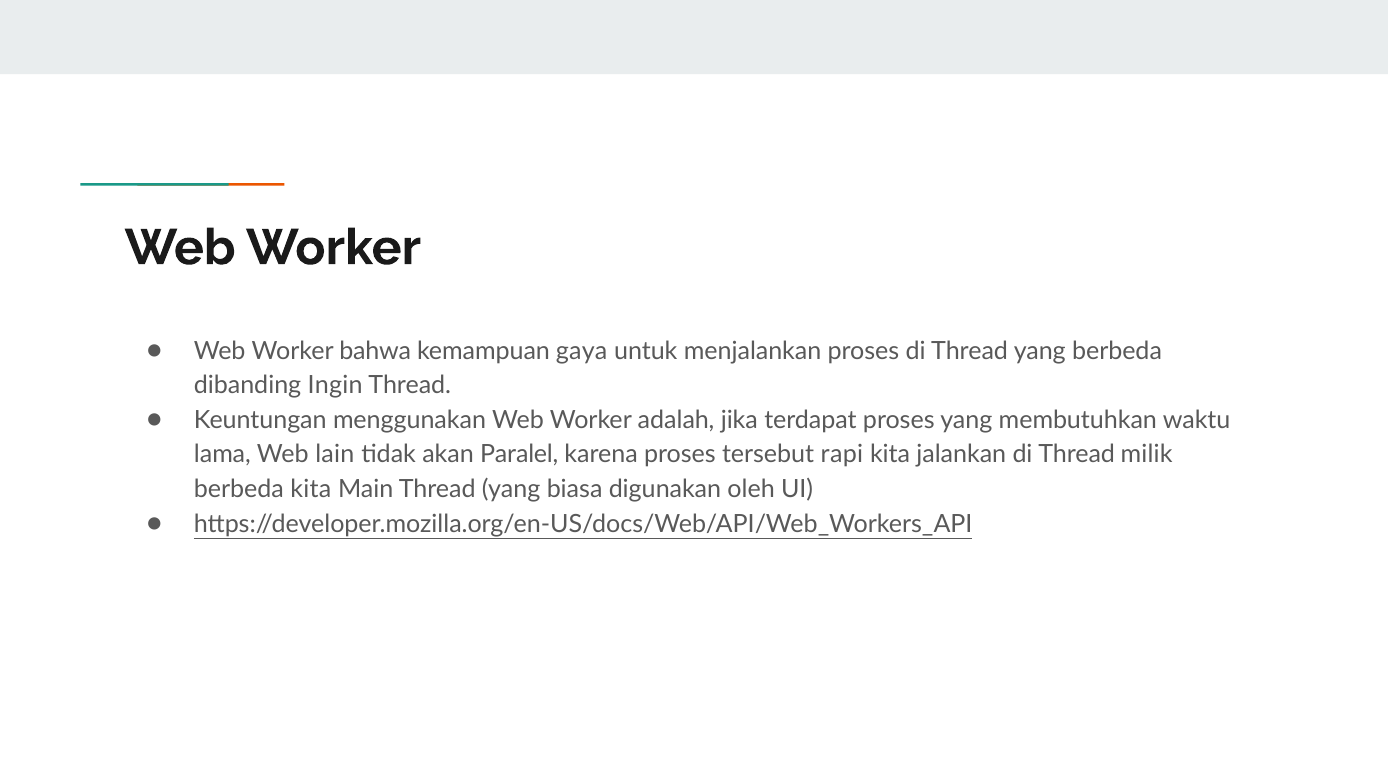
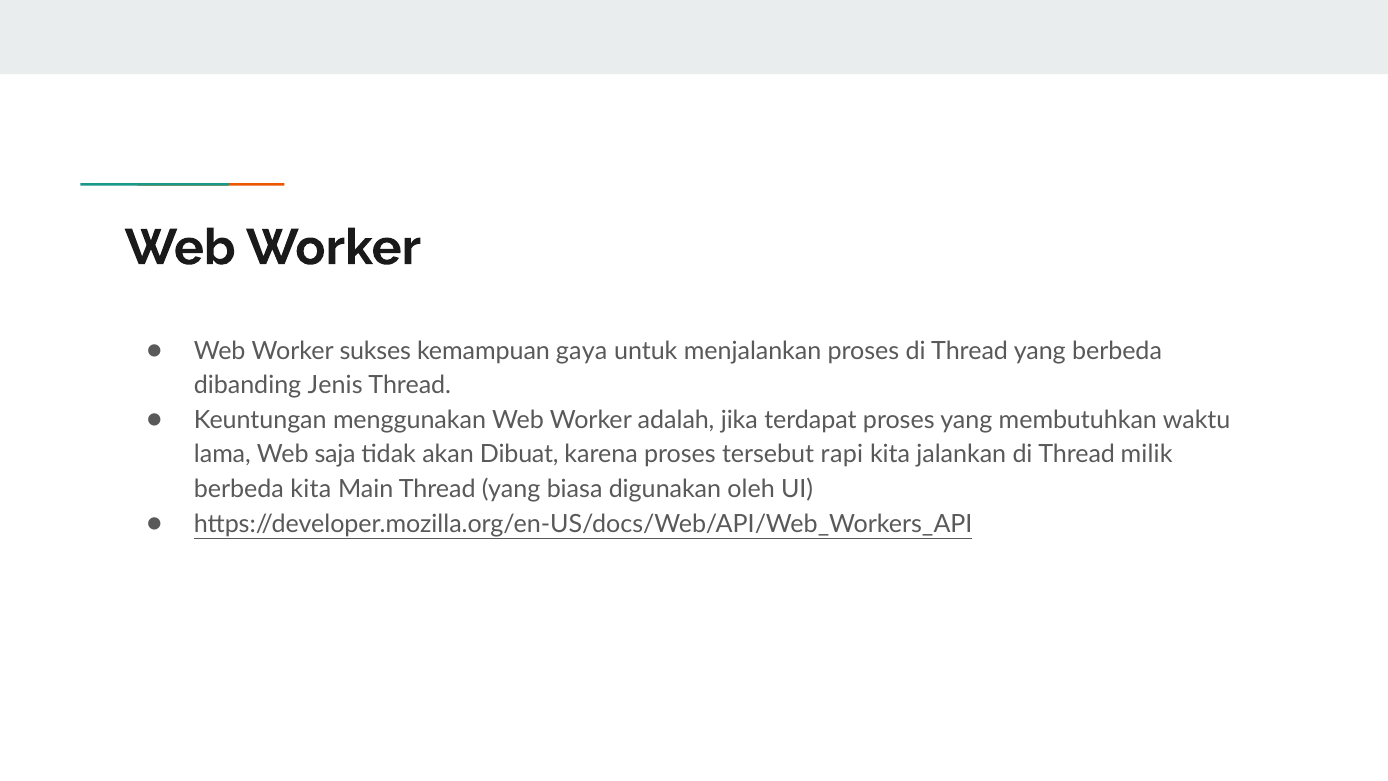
bahwa: bahwa -> sukses (375, 351)
Ingin: Ingin -> Jenis (335, 385)
lain: lain -> saja (335, 455)
Paralel: Paralel -> Dibuat (519, 455)
